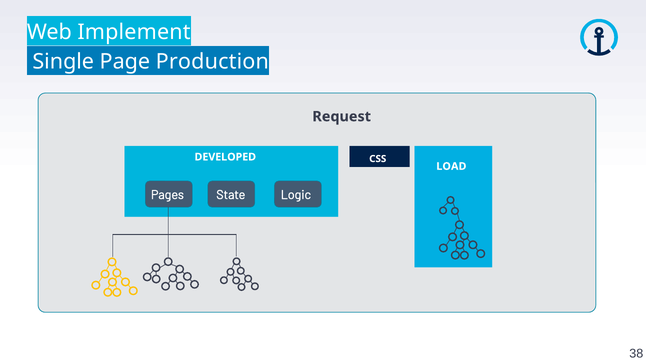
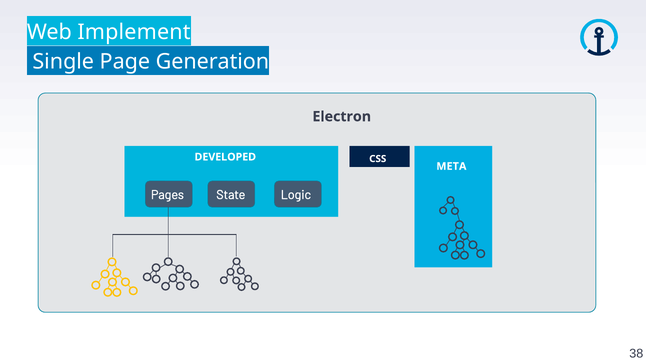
Production: Production -> Generation (212, 62)
Request: Request -> Electron (342, 117)
LOAD: LOAD -> META (451, 166)
